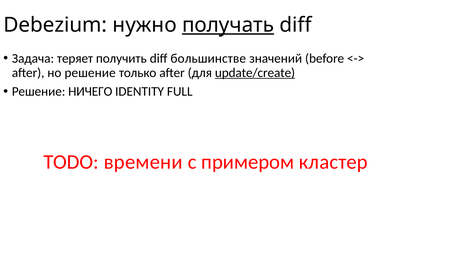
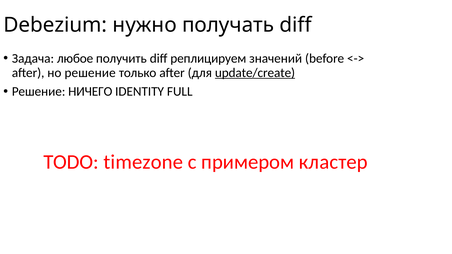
получать underline: present -> none (228, 25)
теряет: теряет -> любое (75, 59)
большинстве: большинстве -> реплицируем (208, 59)
времени: времени -> timezone (143, 162)
